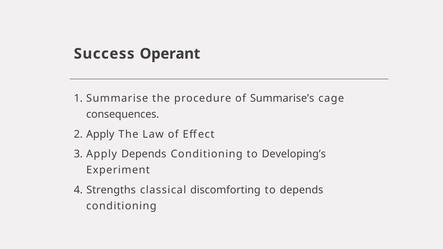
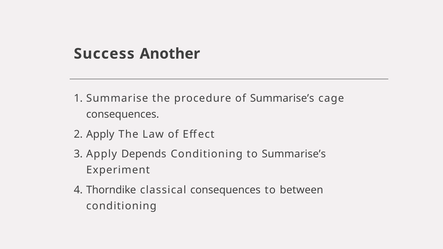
Operant: Operant -> Another (170, 54)
to Developing’s: Developing’s -> Summarise’s (294, 154)
Strengths: Strengths -> Thorndike (111, 190)
classical discomforting: discomforting -> consequences (225, 190)
to depends: depends -> between (302, 190)
